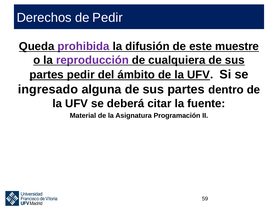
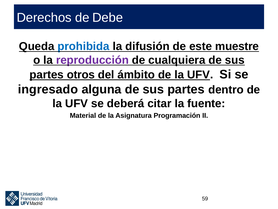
de Pedir: Pedir -> Debe (108, 18)
prohibida colour: purple -> blue (84, 46)
partes pedir: pedir -> otros (81, 75)
